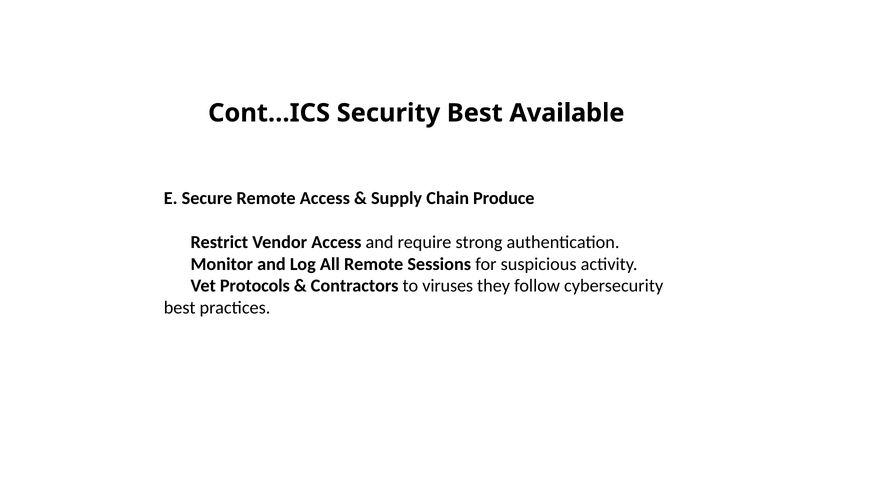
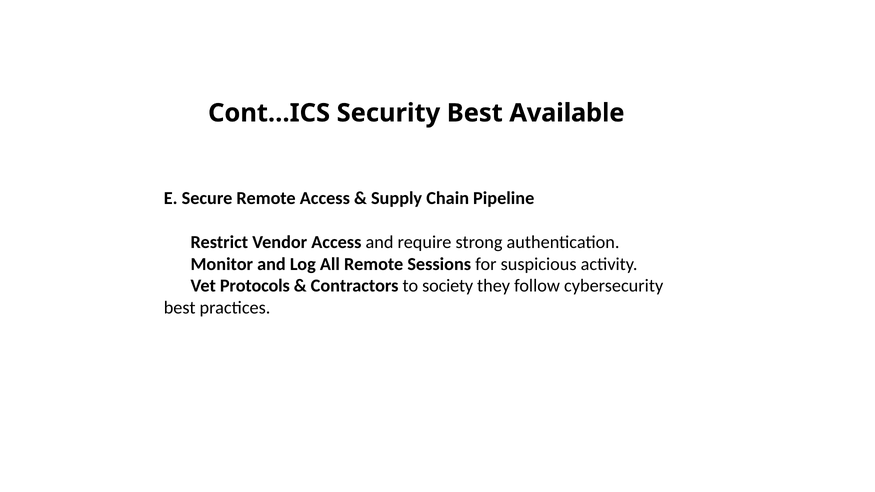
Produce: Produce -> Pipeline (504, 199)
viruses: viruses -> society (448, 286)
